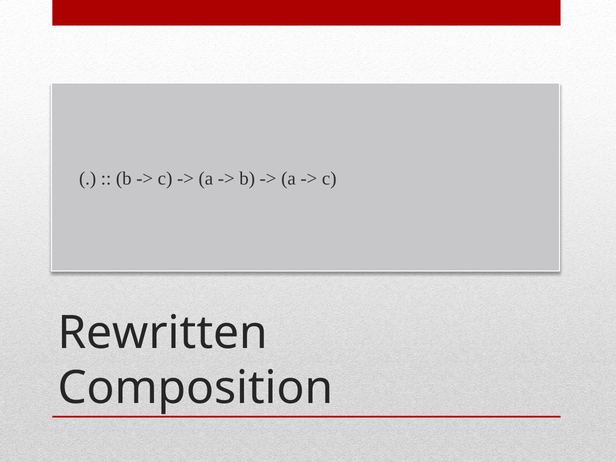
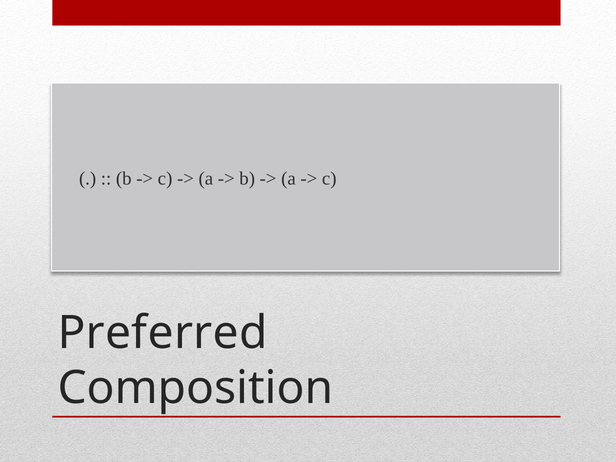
Rewritten: Rewritten -> Preferred (163, 333)
